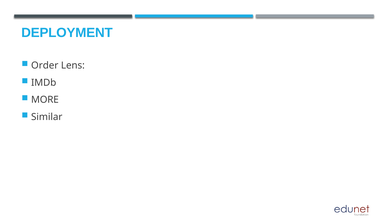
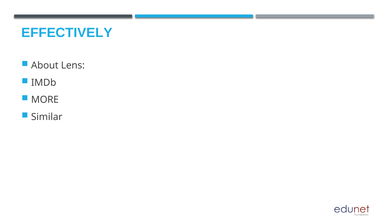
DEPLOYMENT: DEPLOYMENT -> EFFECTIVELY (67, 33)
Order: Order -> About (45, 66)
